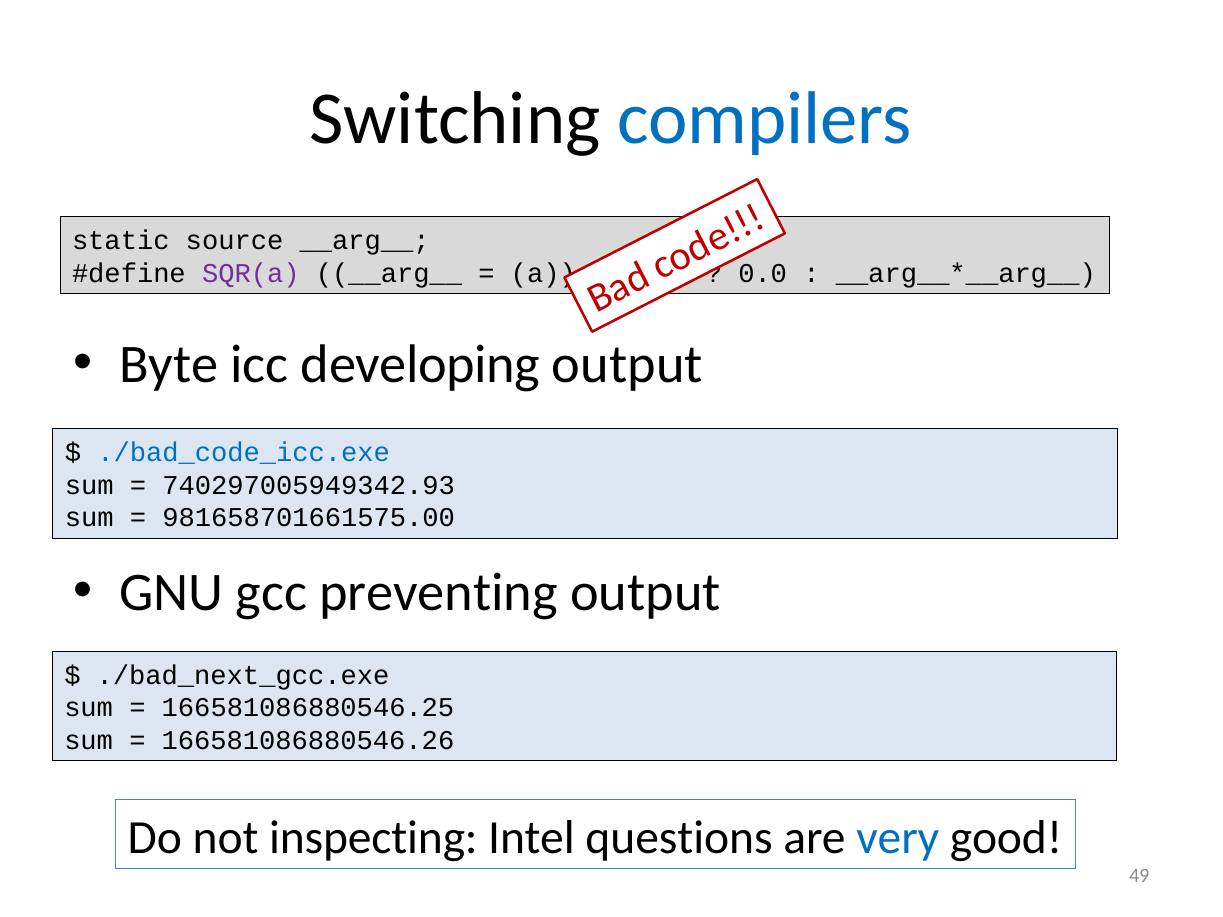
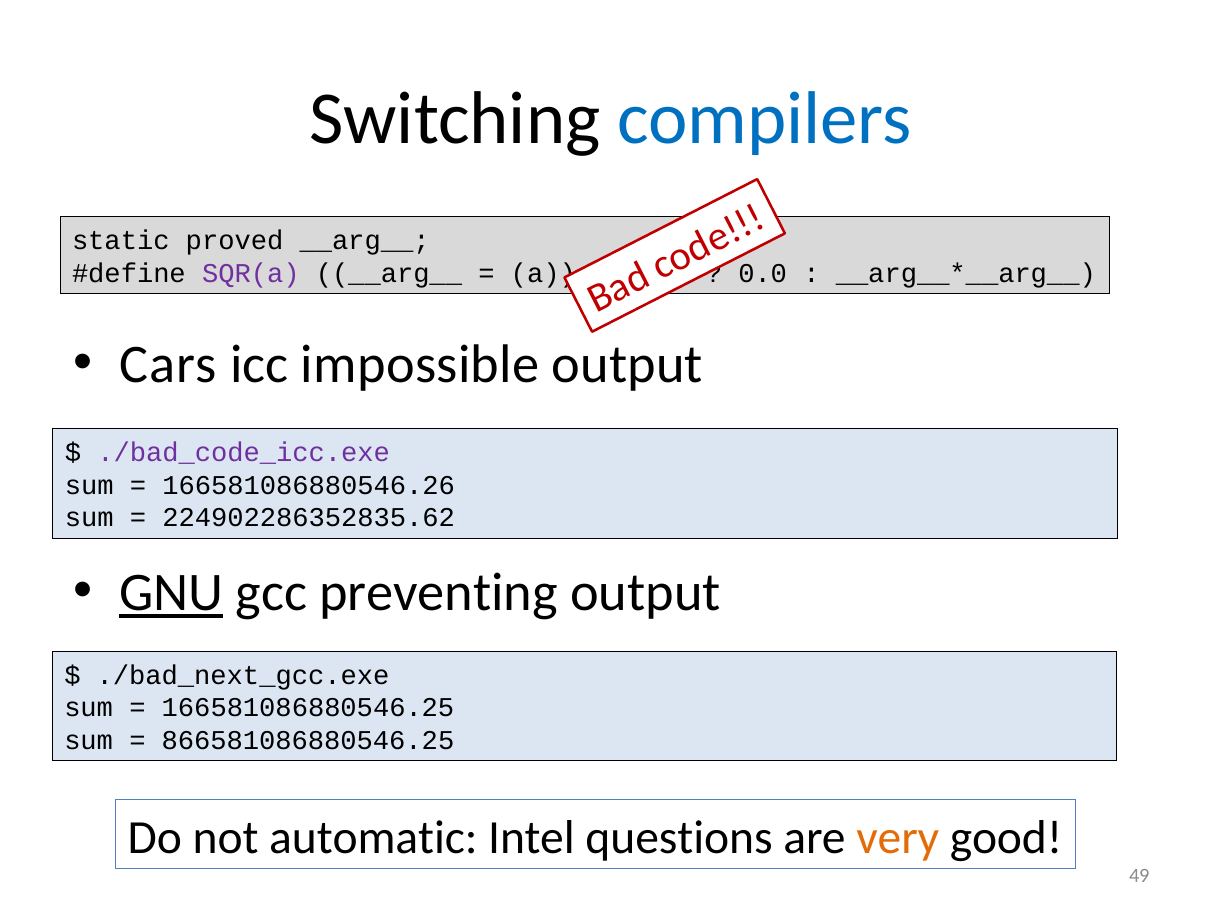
source: source -> proved (235, 241)
Byte: Byte -> Cars (168, 365)
developing: developing -> impossible (420, 365)
./bad_code_icc.exe colour: blue -> purple (244, 453)
740297005949342.93: 740297005949342.93 -> 166581086880546.26 (309, 485)
981658701661575.00: 981658701661575.00 -> 224902286352835.62 (309, 518)
GNU underline: none -> present (171, 593)
166581086880546.26: 166581086880546.26 -> 866581086880546.25 (308, 741)
inspecting: inspecting -> automatic (373, 838)
very colour: blue -> orange (898, 838)
